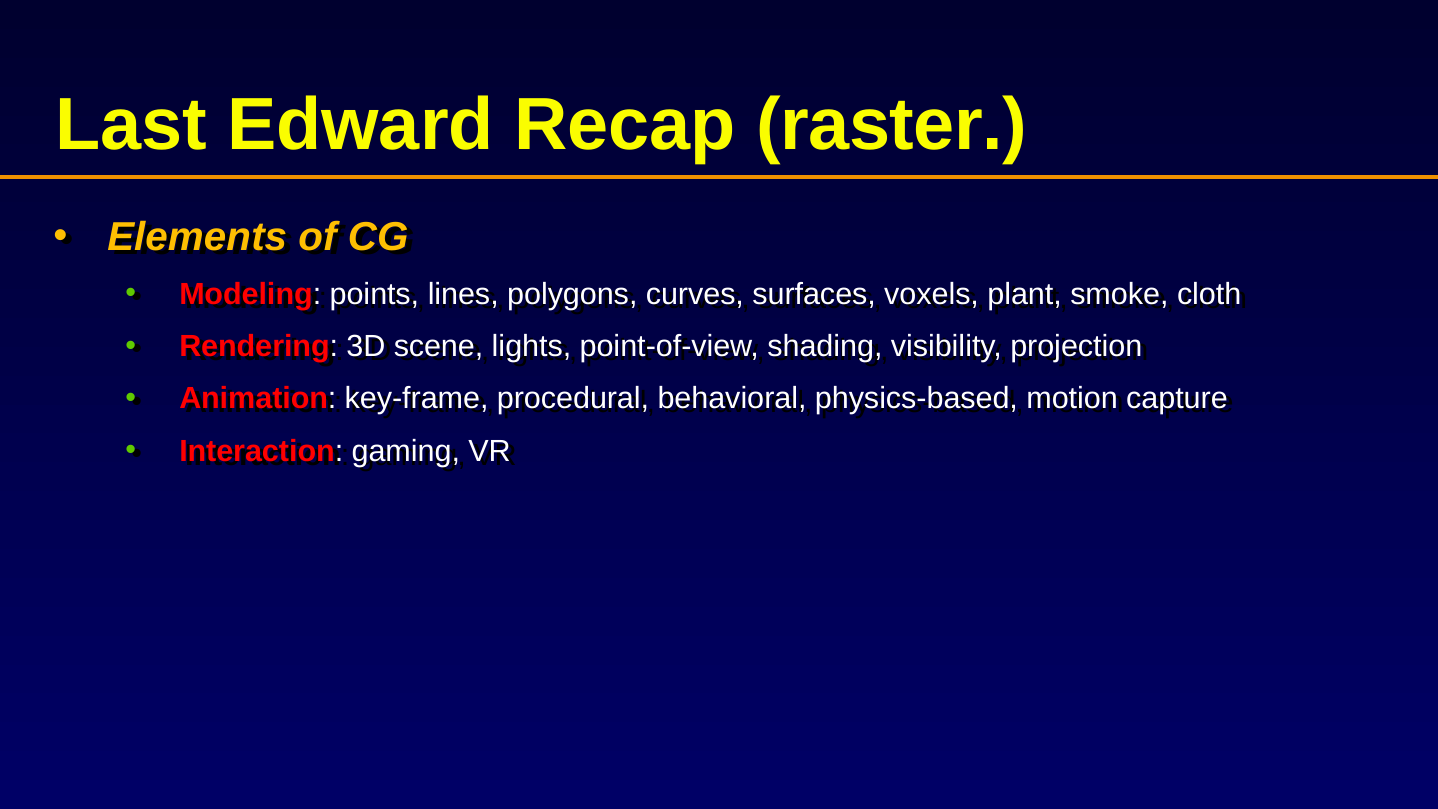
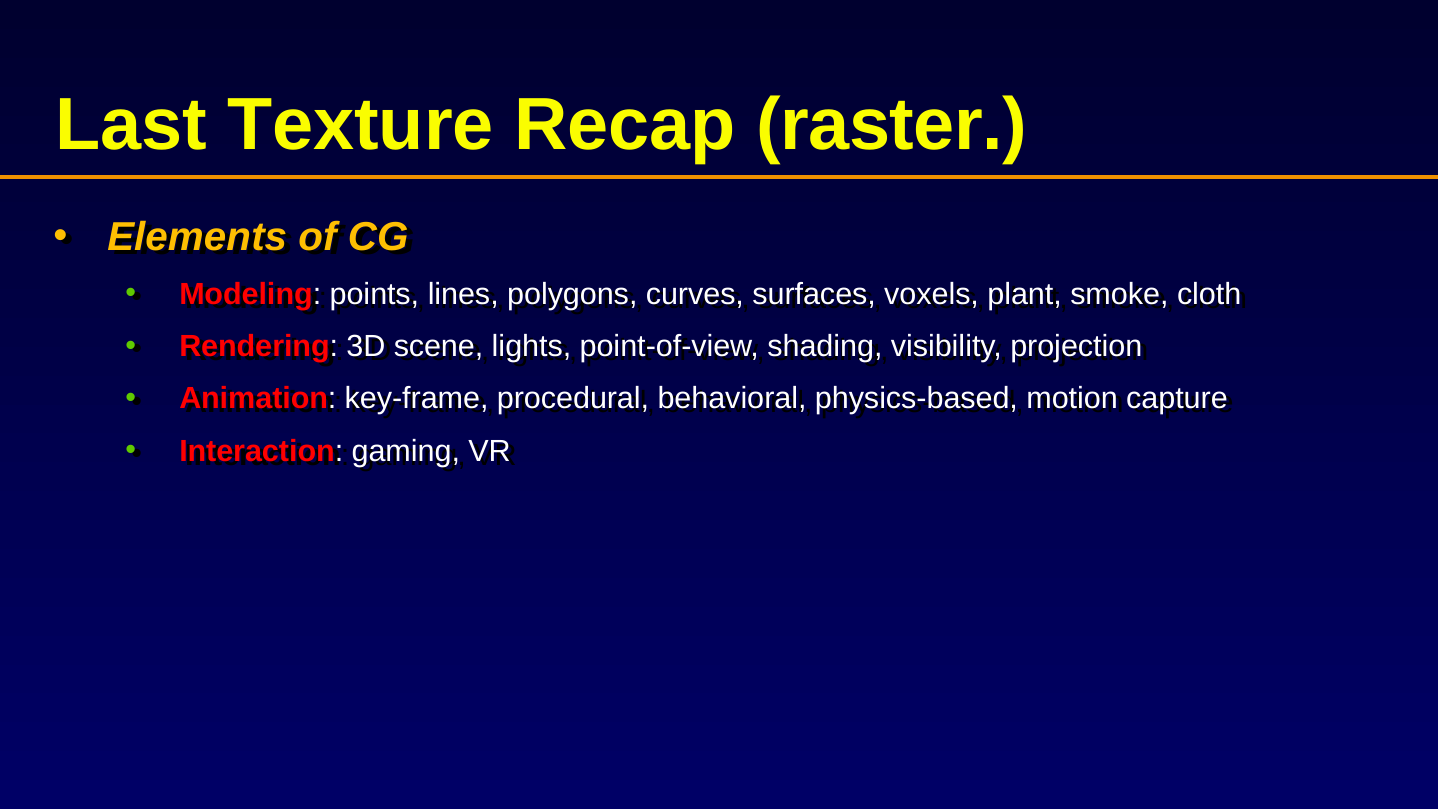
Edward: Edward -> Texture (361, 125)
